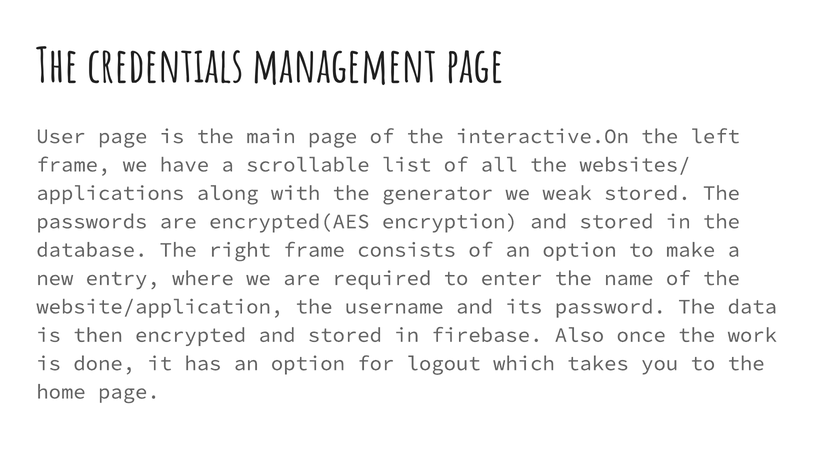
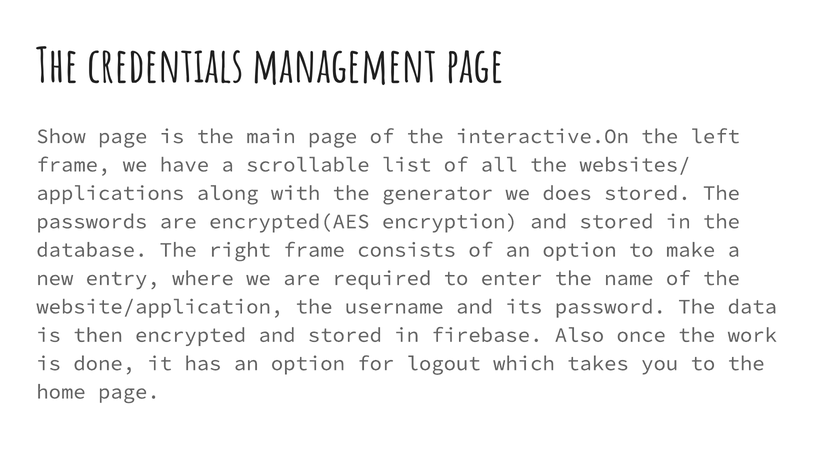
User: User -> Show (61, 136)
weak: weak -> does (567, 193)
